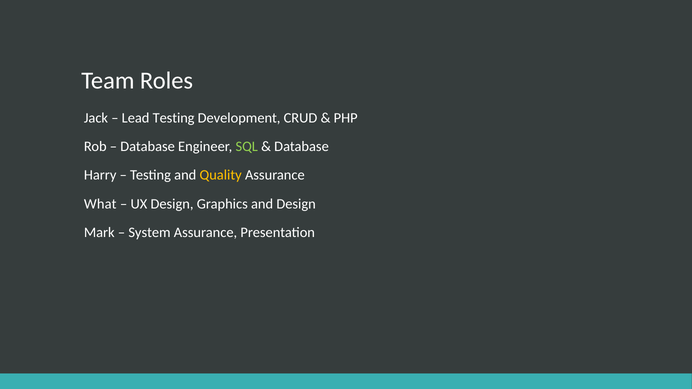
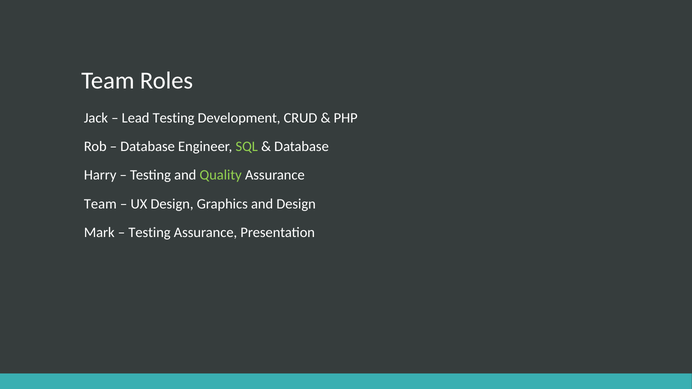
Quality colour: yellow -> light green (221, 175)
What: What -> Team (100, 204)
System: System -> Testing (150, 232)
